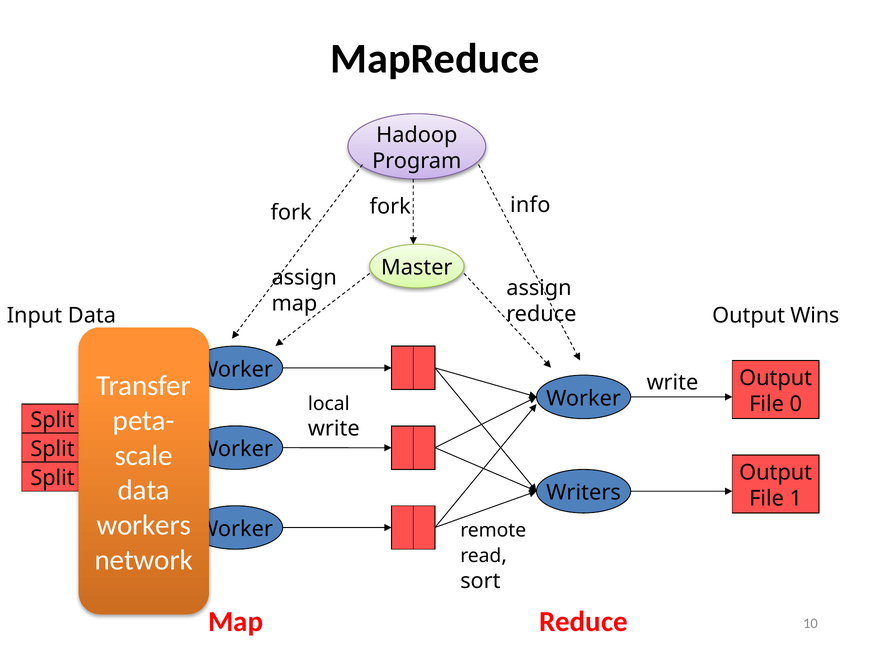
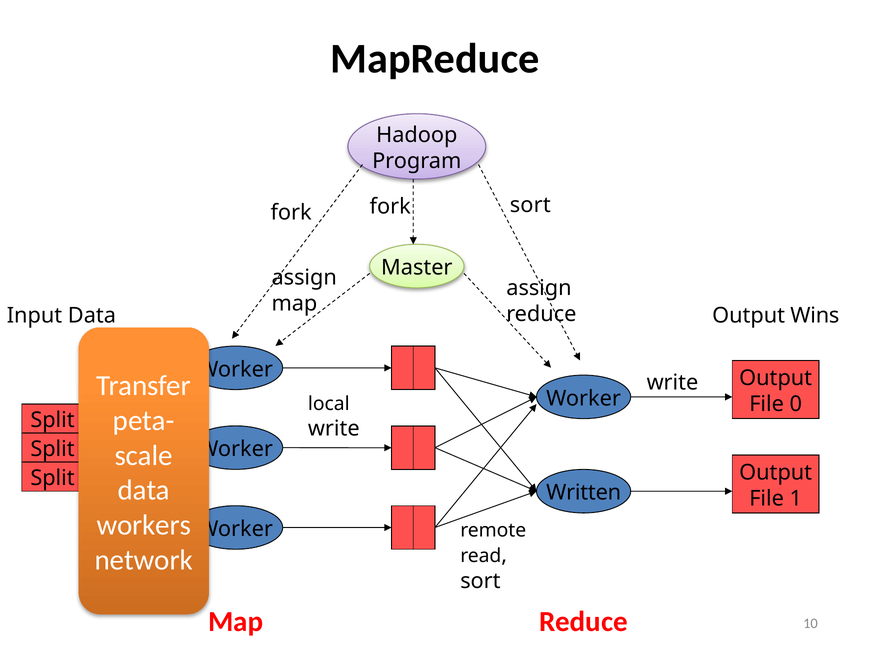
fork info: info -> sort (530, 205)
Writers: Writers -> Written (584, 492)
